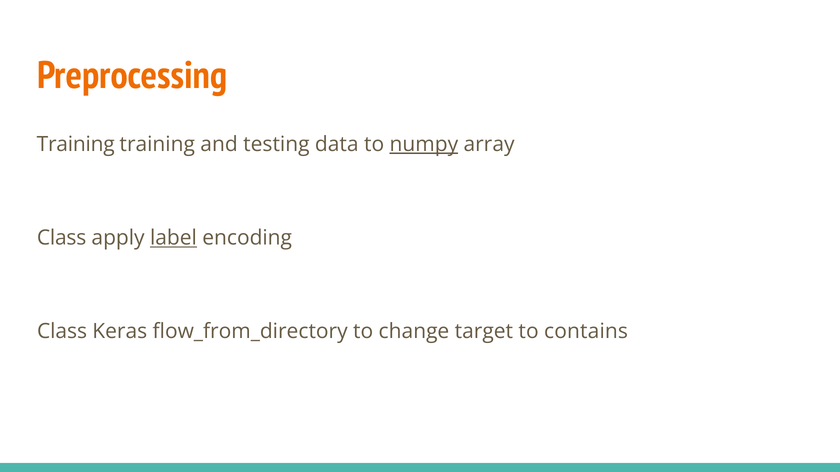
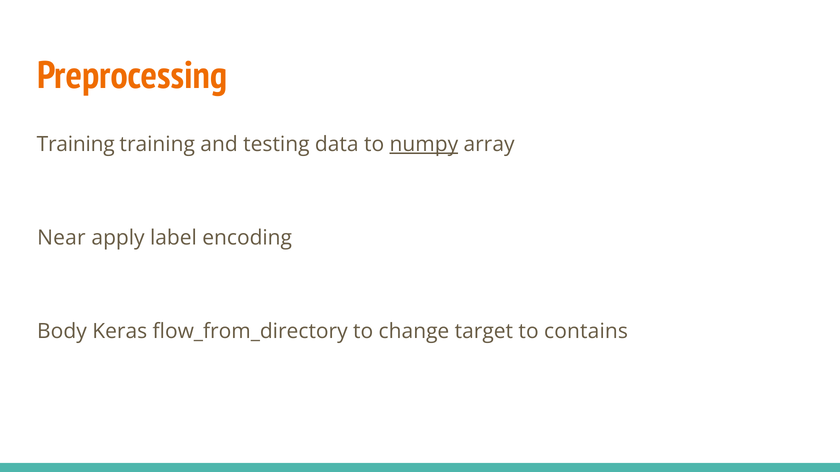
Class: Class -> Near (61, 238)
label underline: present -> none (173, 238)
Class: Class -> Body (62, 332)
